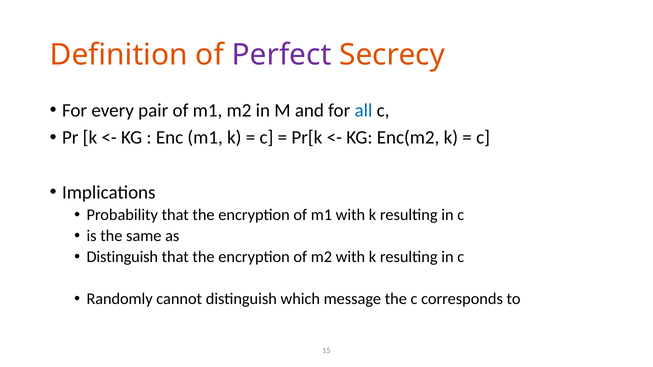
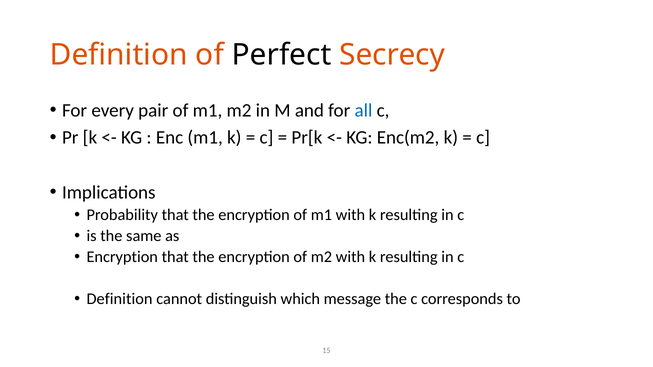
Perfect colour: purple -> black (282, 55)
Distinguish: Distinguish -> Encryption (122, 257)
Randomly: Randomly -> Definition (120, 299)
